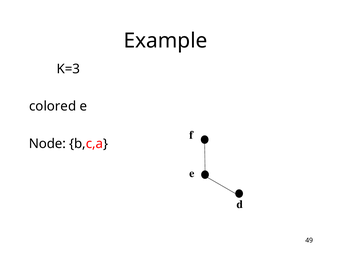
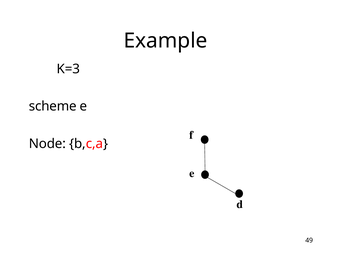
colored: colored -> scheme (53, 106)
